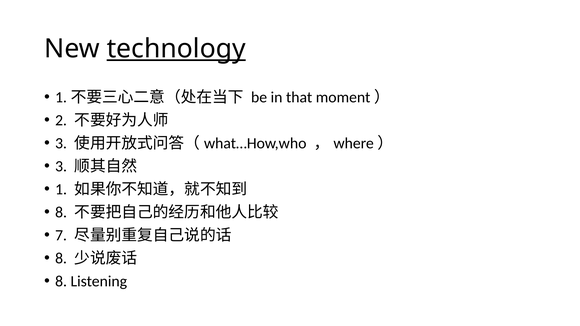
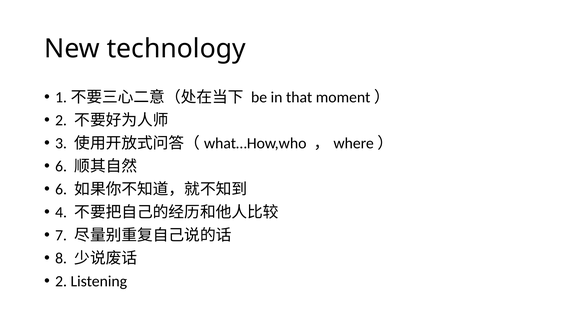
technology underline: present -> none (176, 49)
3: 3 -> 6 (61, 166)
1: 1 -> 6 (61, 189)
8: 8 -> 4 (61, 212)
8: 8 -> 2 (61, 281)
